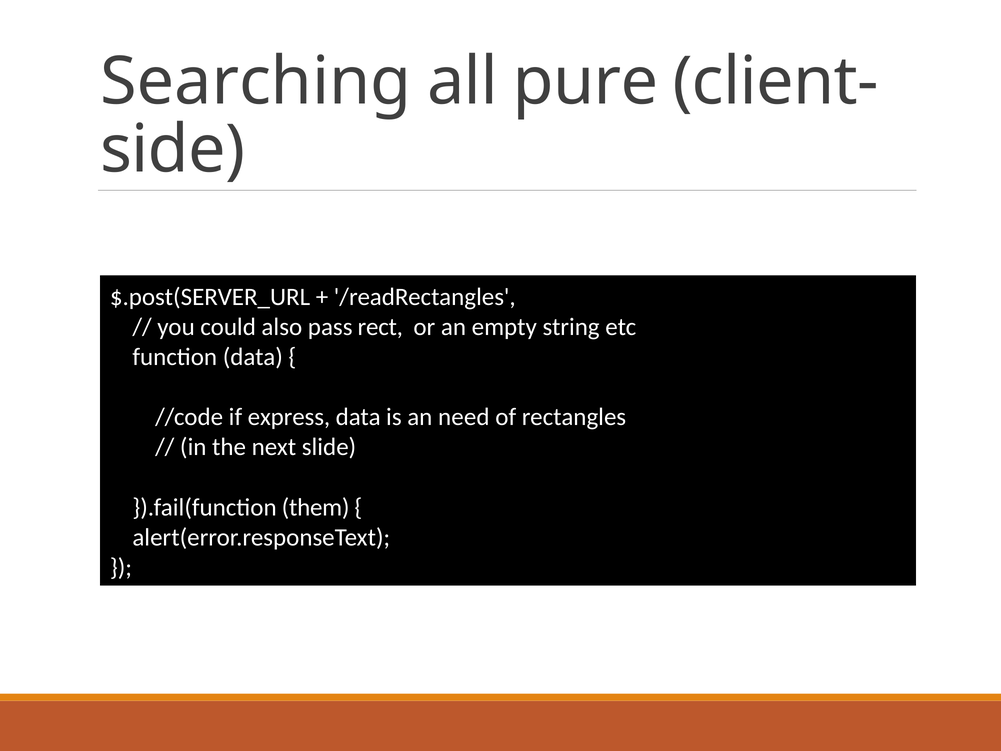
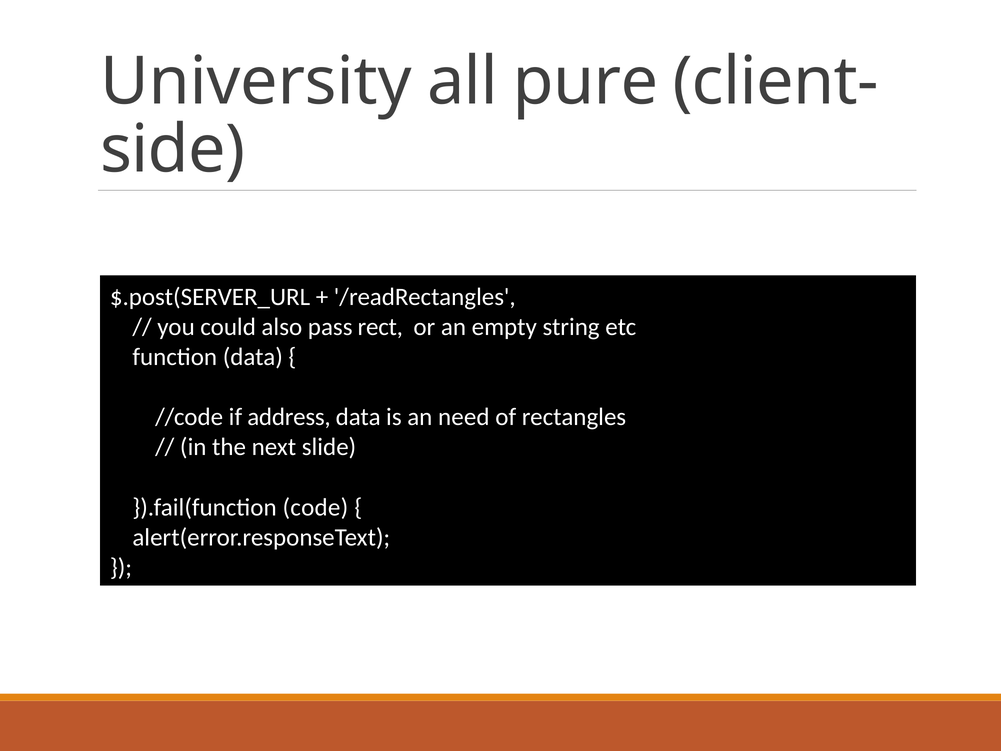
Searching: Searching -> University (256, 81)
express: express -> address (289, 417)
them: them -> code (315, 507)
